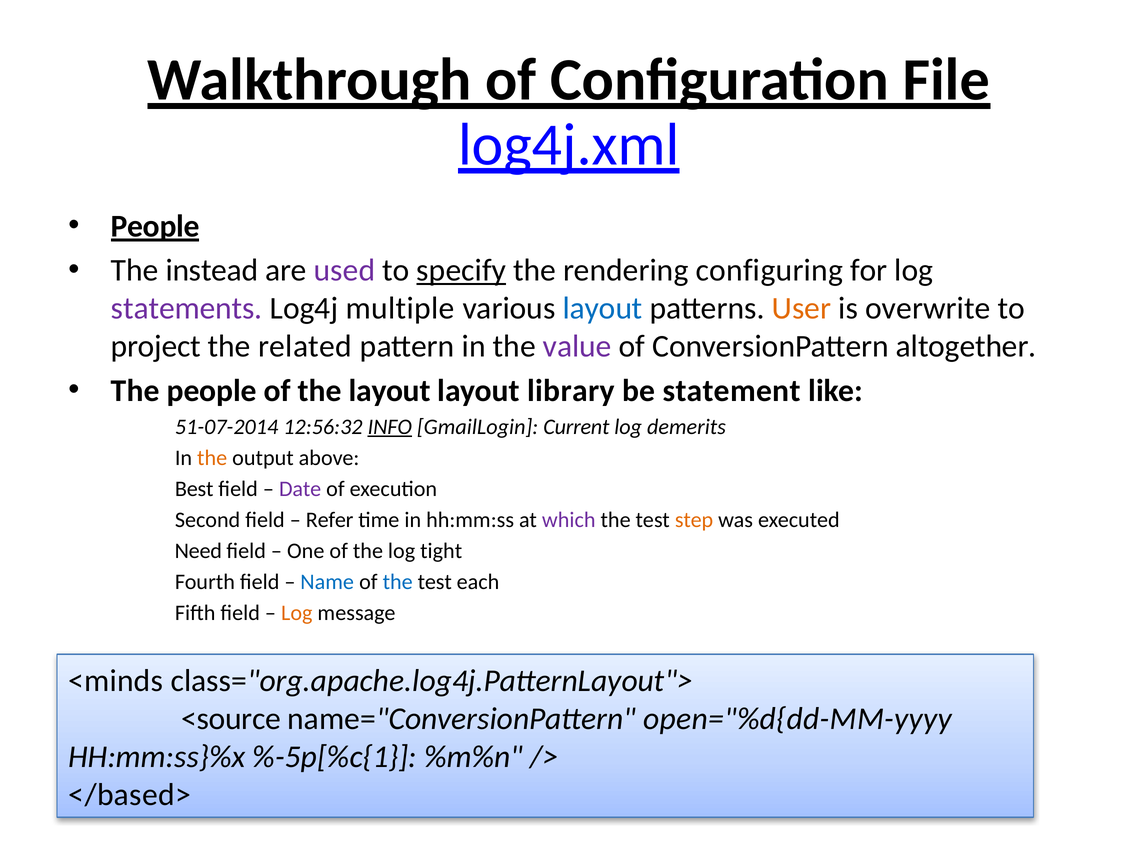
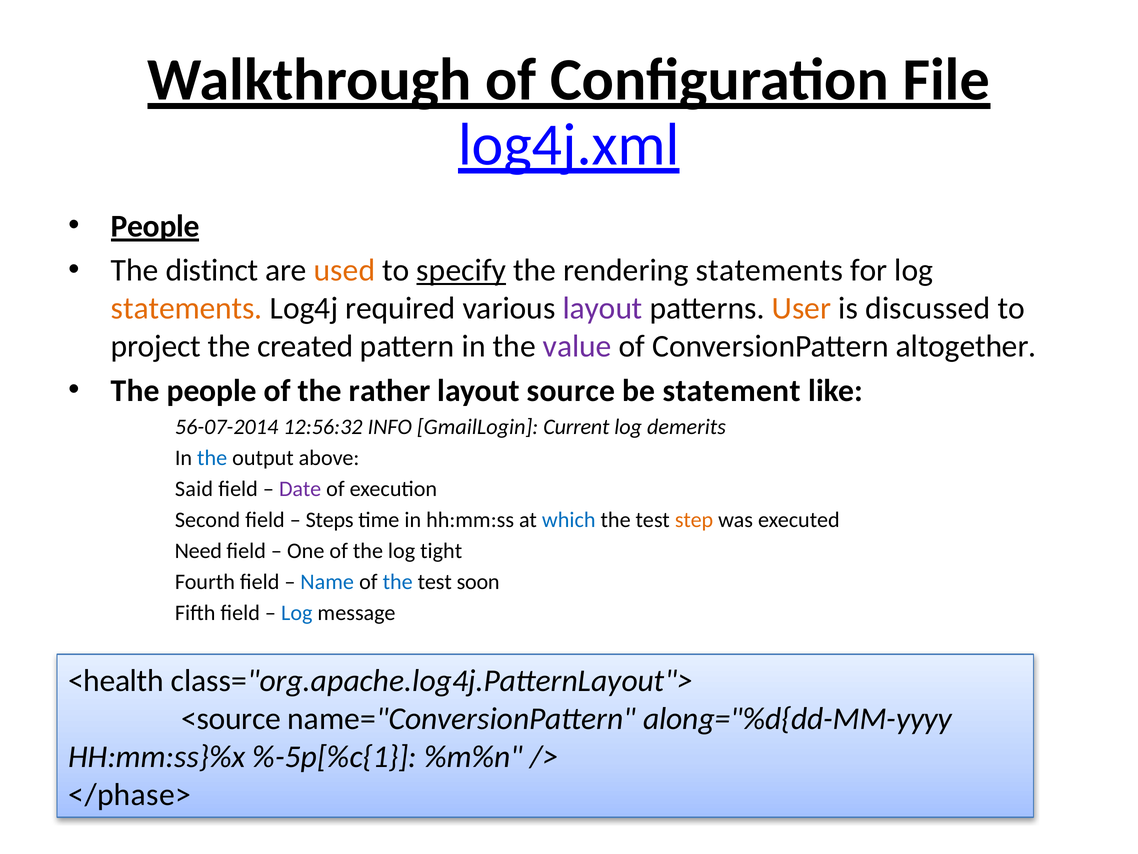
instead: instead -> distinct (212, 270)
used colour: purple -> orange (344, 270)
rendering configuring: configuring -> statements (769, 270)
statements colour: purple -> orange (187, 308)
multiple: multiple -> required (400, 308)
layout colour: blue -> purple (603, 308)
overwrite: overwrite -> discussed (928, 308)
related: related -> created (305, 346)
the layout: layout -> rather (390, 390)
library: library -> source (571, 390)
51-07-2014: 51-07-2014 -> 56-07-2014 (227, 426)
INFO underline: present -> none (390, 426)
the colour: orange -> blue (212, 457)
Best: Best -> Said (194, 488)
Refer: Refer -> Steps (330, 519)
which colour: purple -> blue (569, 519)
each: each -> soon (478, 581)
Log colour: orange -> blue (297, 613)
<minds: <minds -> <health (116, 681)
open="%d{dd-MM-yyyy: open="%d{dd-MM-yyyy -> along="%d{dd-MM-yyyy (798, 719)
</based>: </based> -> </phase> (130, 794)
